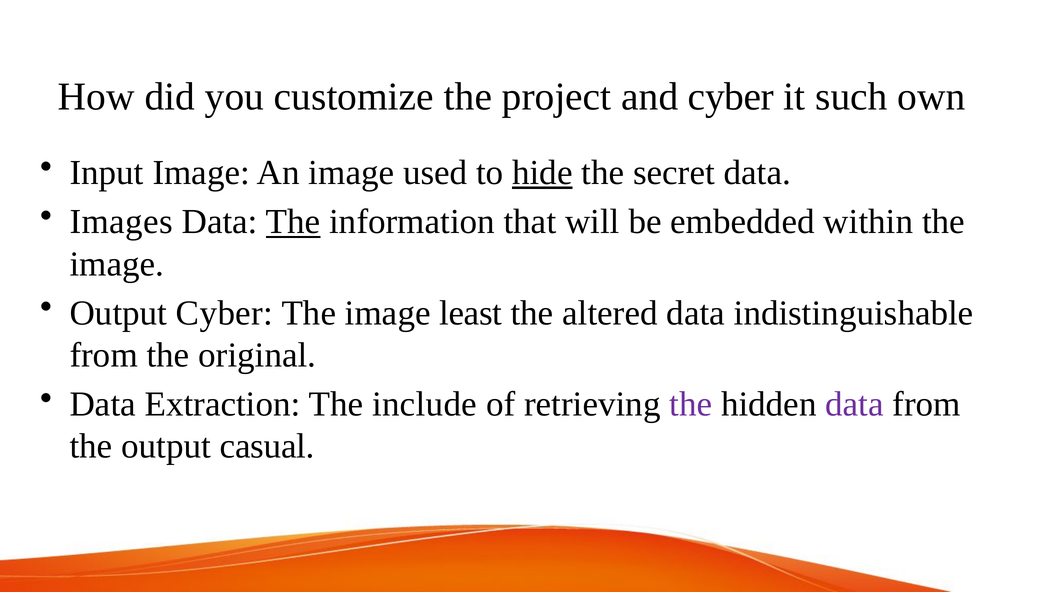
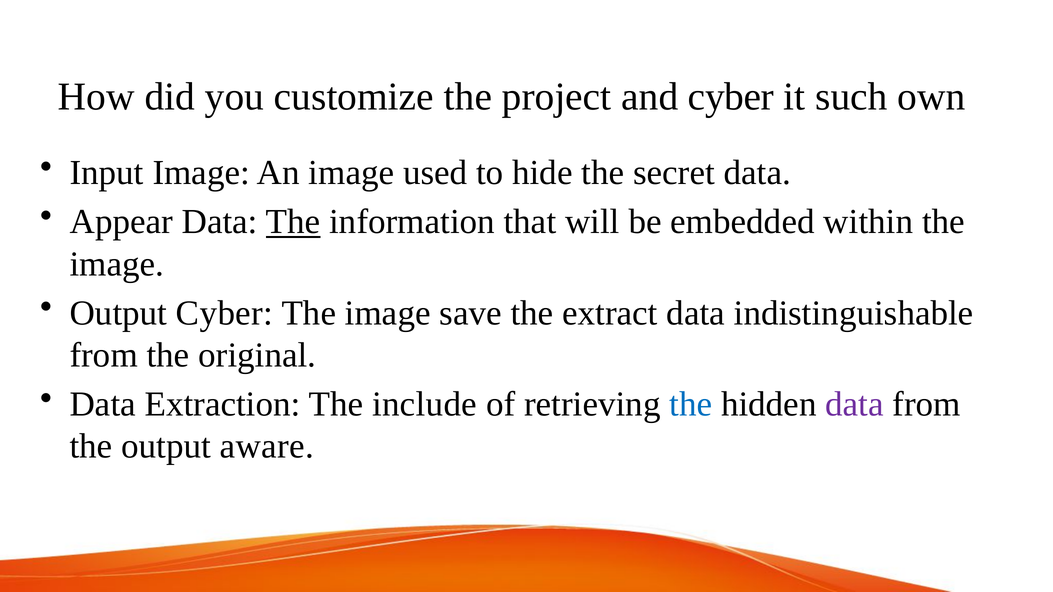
hide underline: present -> none (542, 173)
Images: Images -> Appear (121, 222)
least: least -> save (471, 313)
altered: altered -> extract (610, 313)
the colour: purple -> blue (691, 405)
casual: casual -> aware (267, 447)
